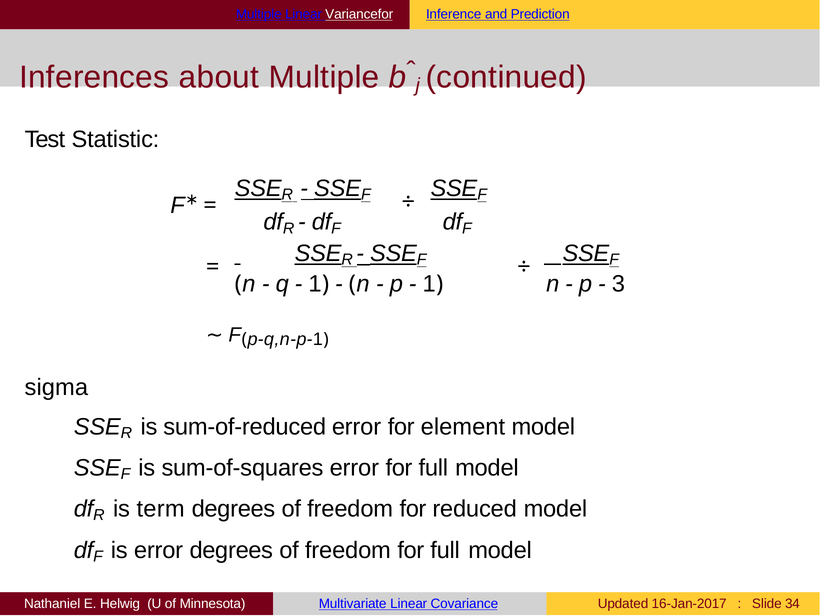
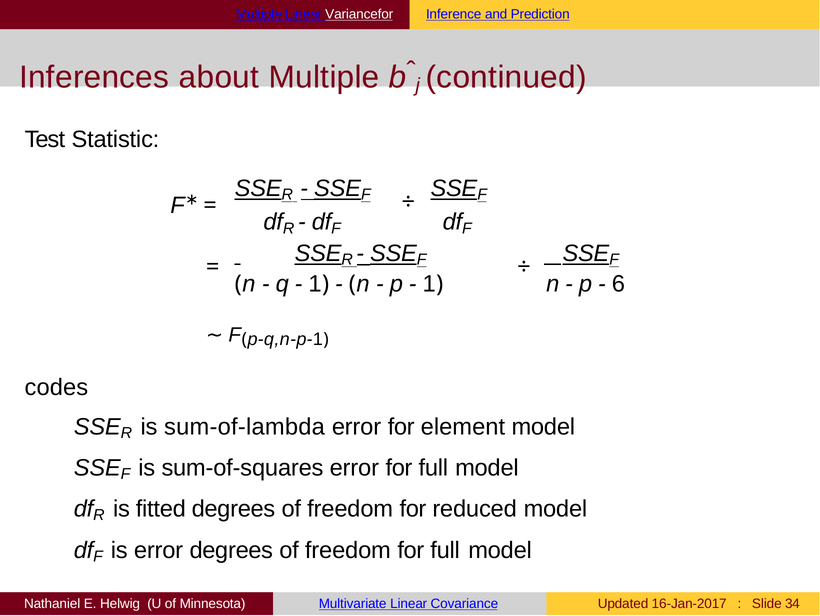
3: 3 -> 6 (618, 284)
sigma: sigma -> codes (56, 387)
sum-of-reduced: sum-of-reduced -> sum-of-lambda (245, 426)
term: term -> fitted (161, 509)
